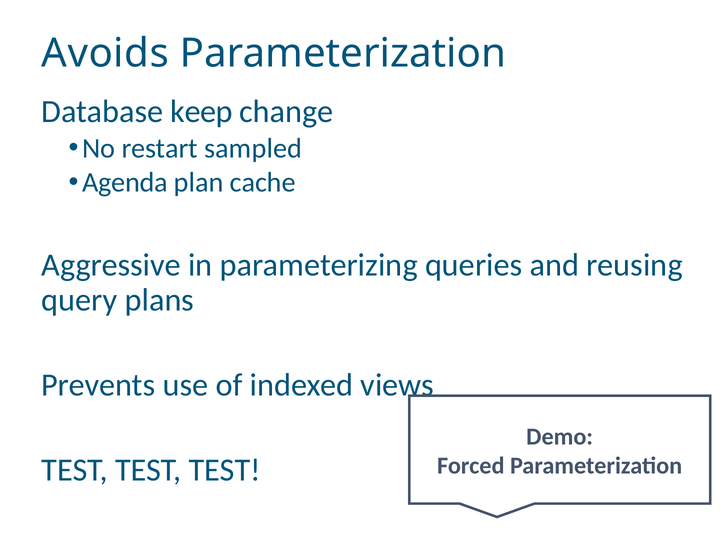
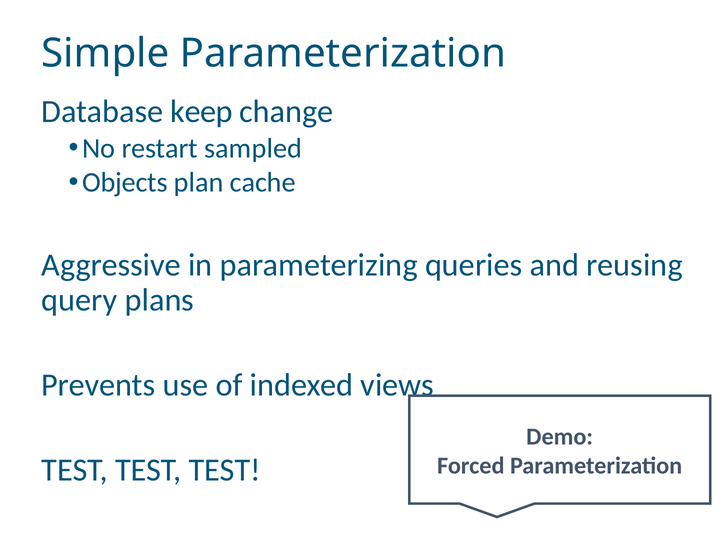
Avoids: Avoids -> Simple (105, 54)
Agenda: Agenda -> Objects (125, 183)
